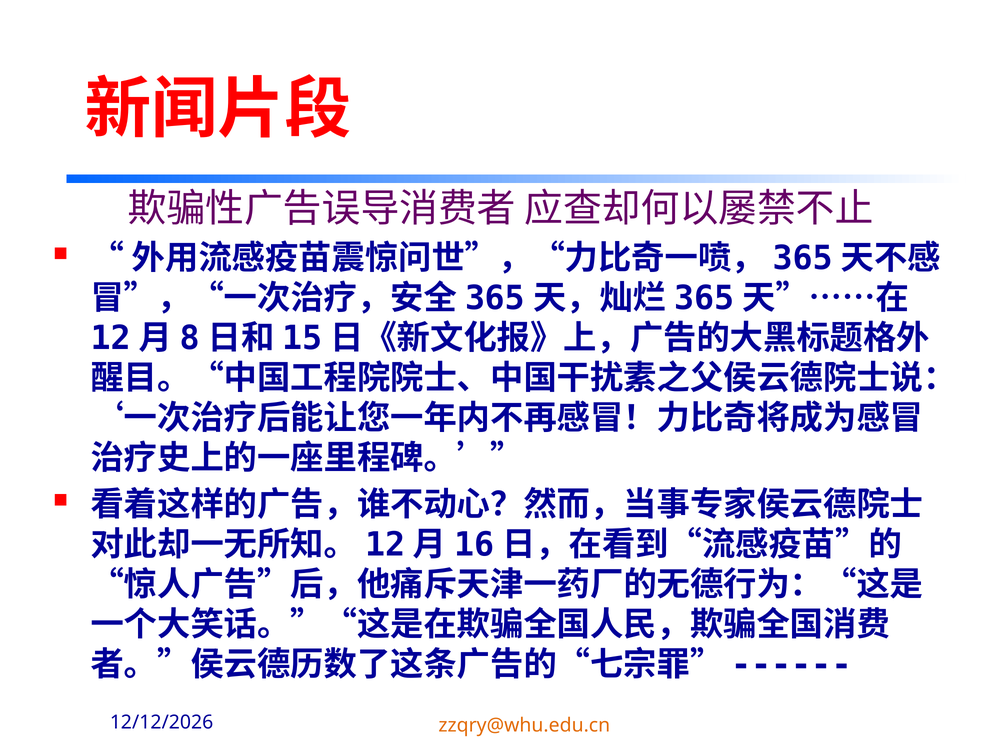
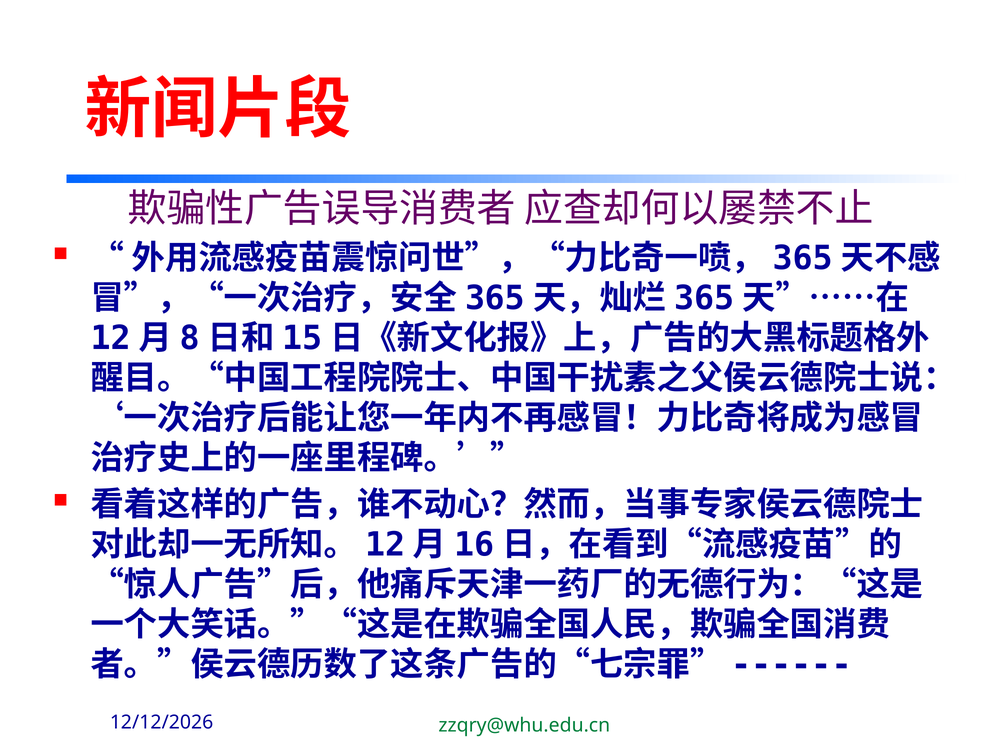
zzqry@whu.edu.cn colour: orange -> green (524, 726)
